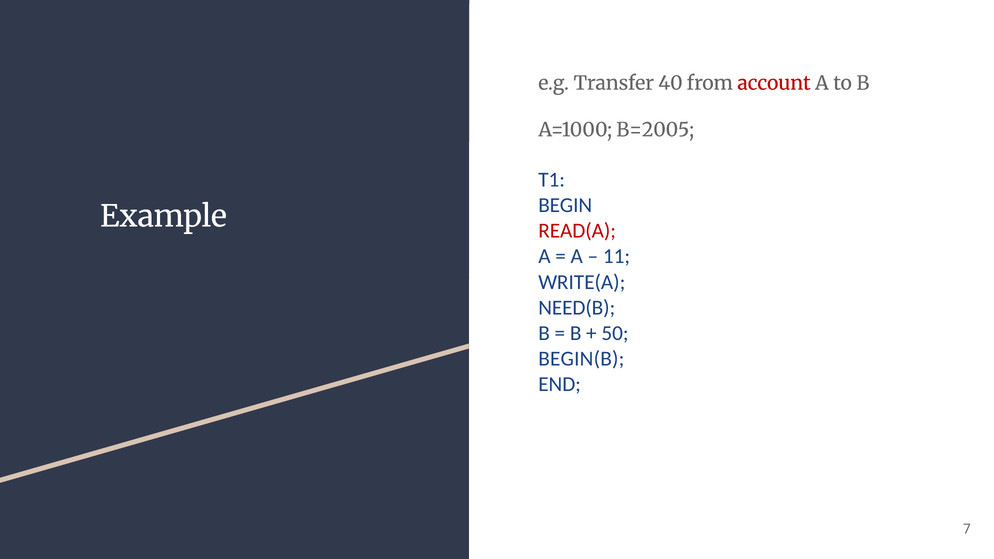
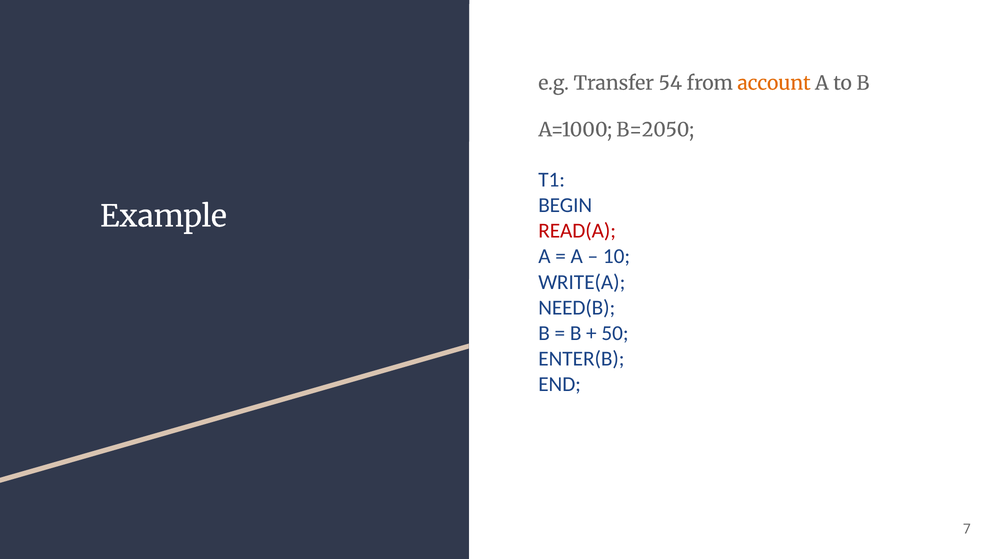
40: 40 -> 54 (670, 83)
account colour: red -> orange (774, 83)
B=2005: B=2005 -> B=2050 (655, 130)
11: 11 -> 10 (617, 257)
BEGIN(B: BEGIN(B -> ENTER(B (581, 359)
